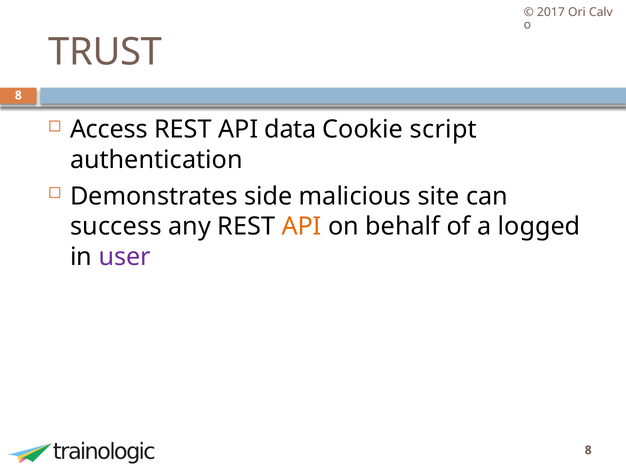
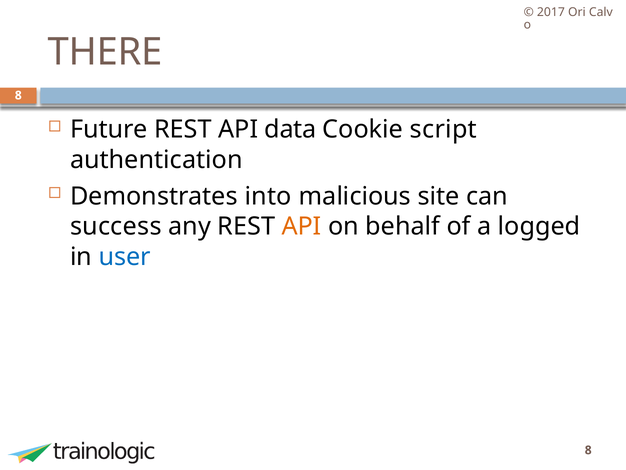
TRUST: TRUST -> THERE (105, 52)
Access: Access -> Future (109, 130)
side: side -> into (268, 196)
user colour: purple -> blue (125, 257)
